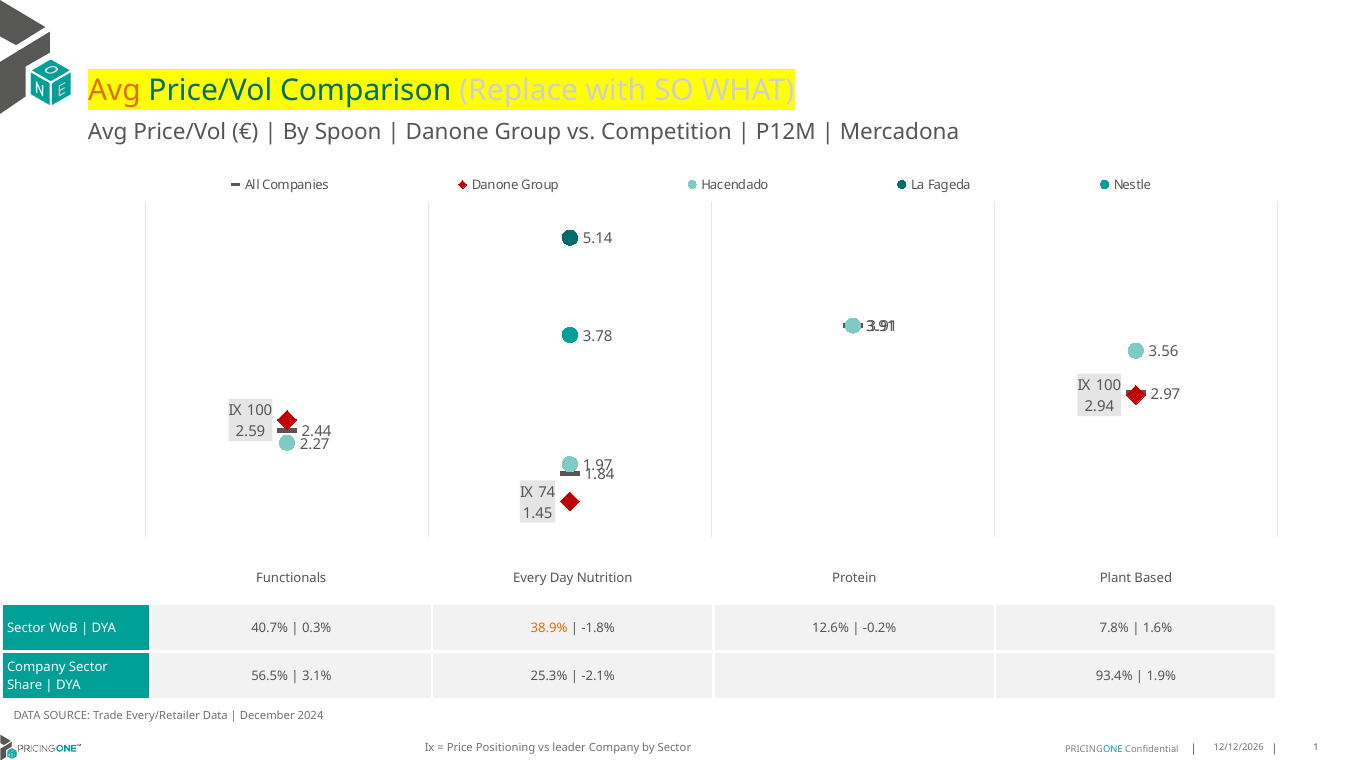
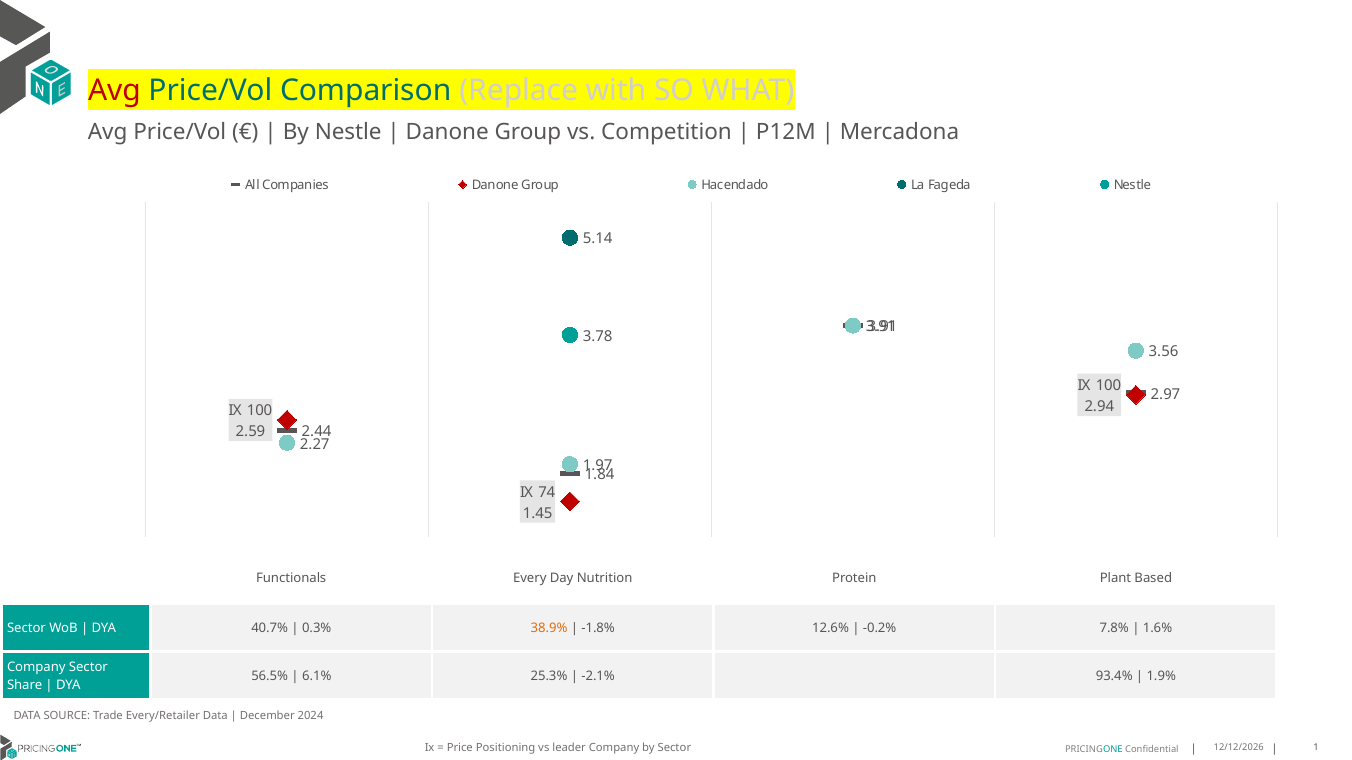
Avg colour: orange -> red (114, 91)
By Spoon: Spoon -> Nestle (348, 132)
3.1%: 3.1% -> 6.1% (317, 676)
